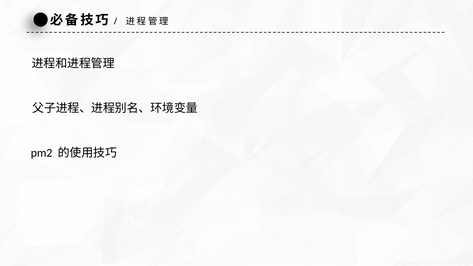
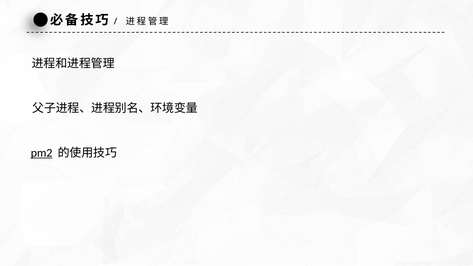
pm2 underline: none -> present (42, 153)
